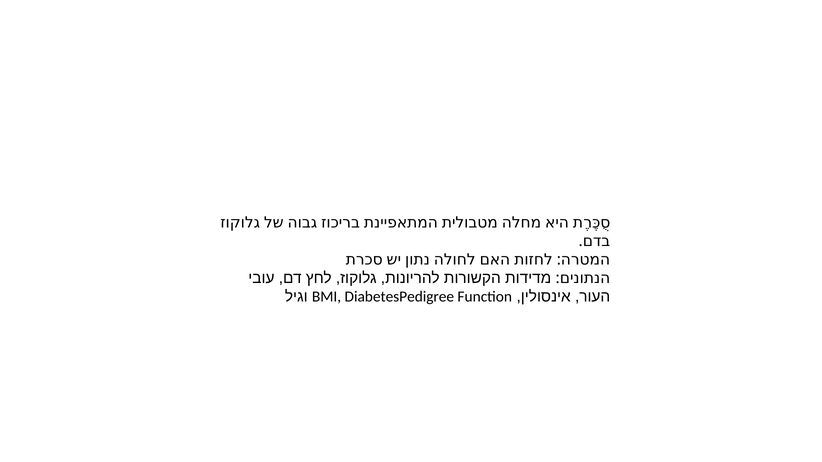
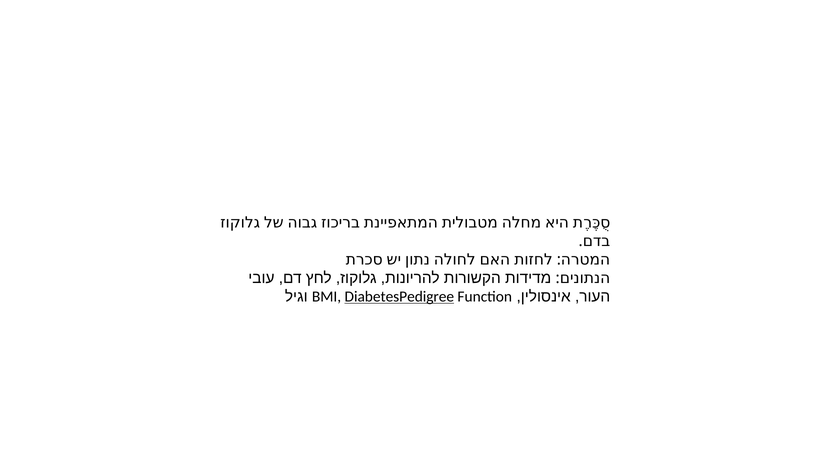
DiabetesPedigree underline: none -> present (399, 297)
